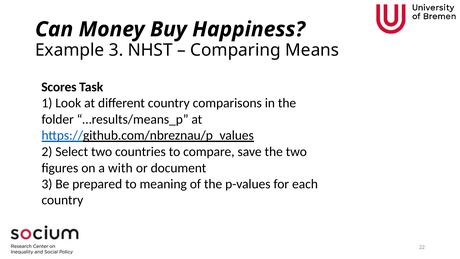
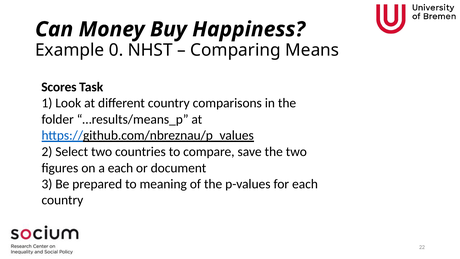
Example 3: 3 -> 0 (116, 50)
a with: with -> each (120, 168)
